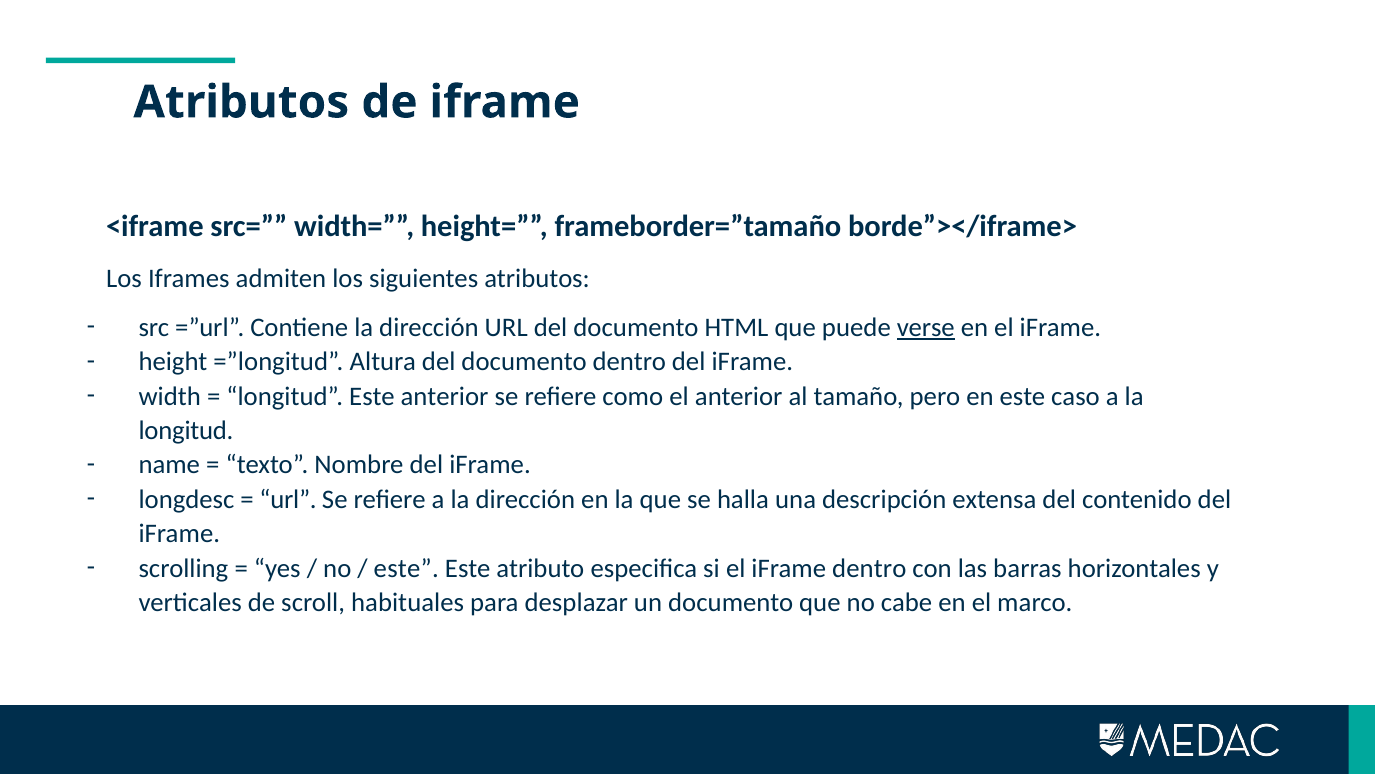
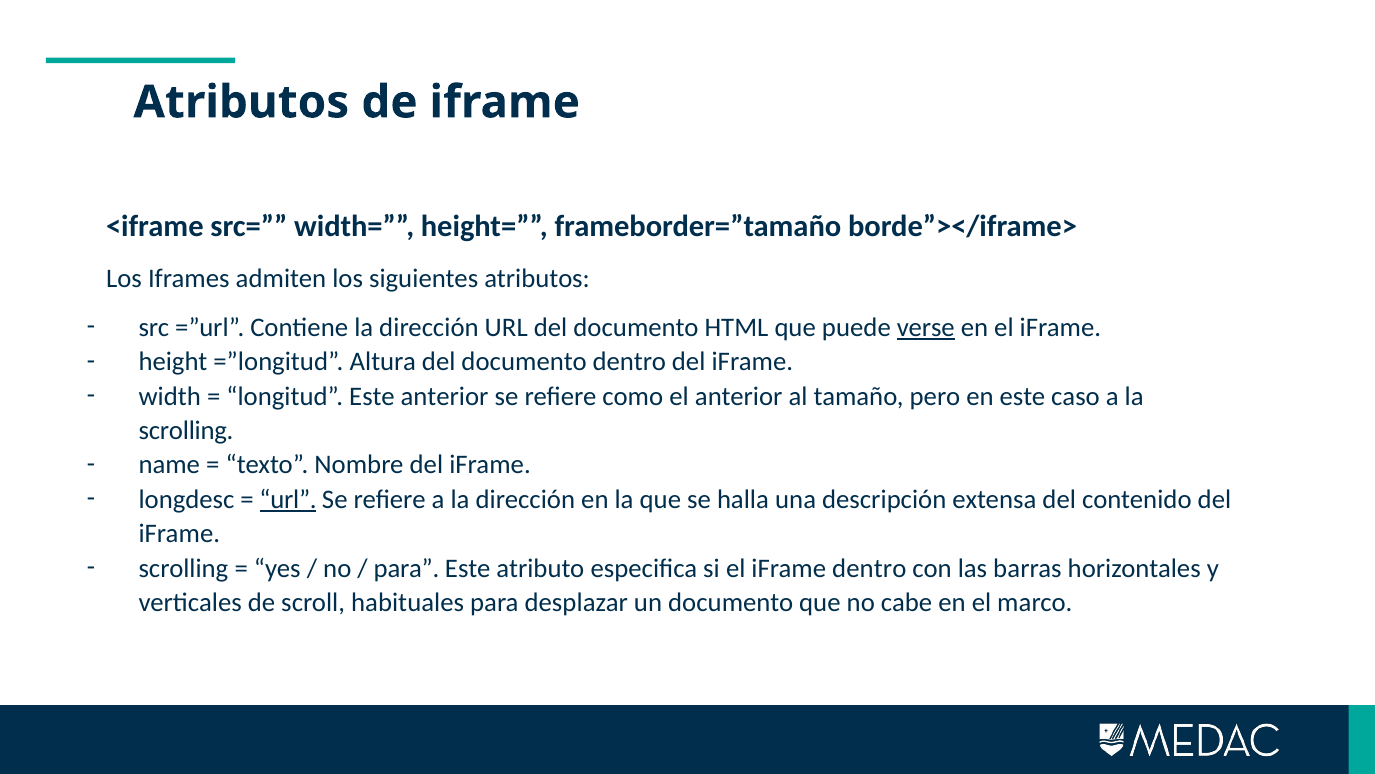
longitud: longitud -> scrolling (186, 431)
url underline: none -> present (288, 499)
este: este -> para (407, 568)
